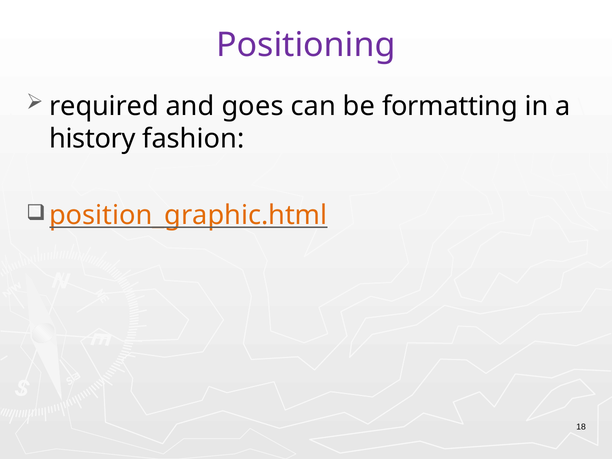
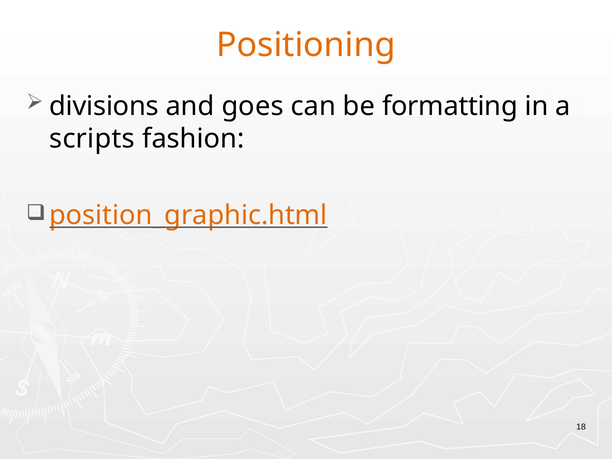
Positioning colour: purple -> orange (306, 45)
required: required -> divisions (104, 106)
history: history -> scripts (92, 139)
